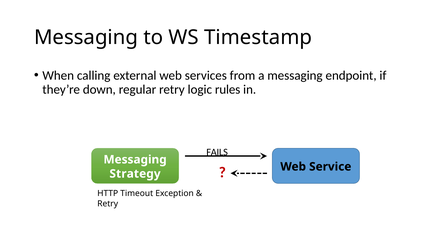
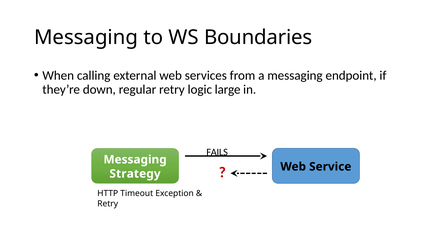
Timestamp: Timestamp -> Boundaries (258, 37)
rules: rules -> large (228, 89)
